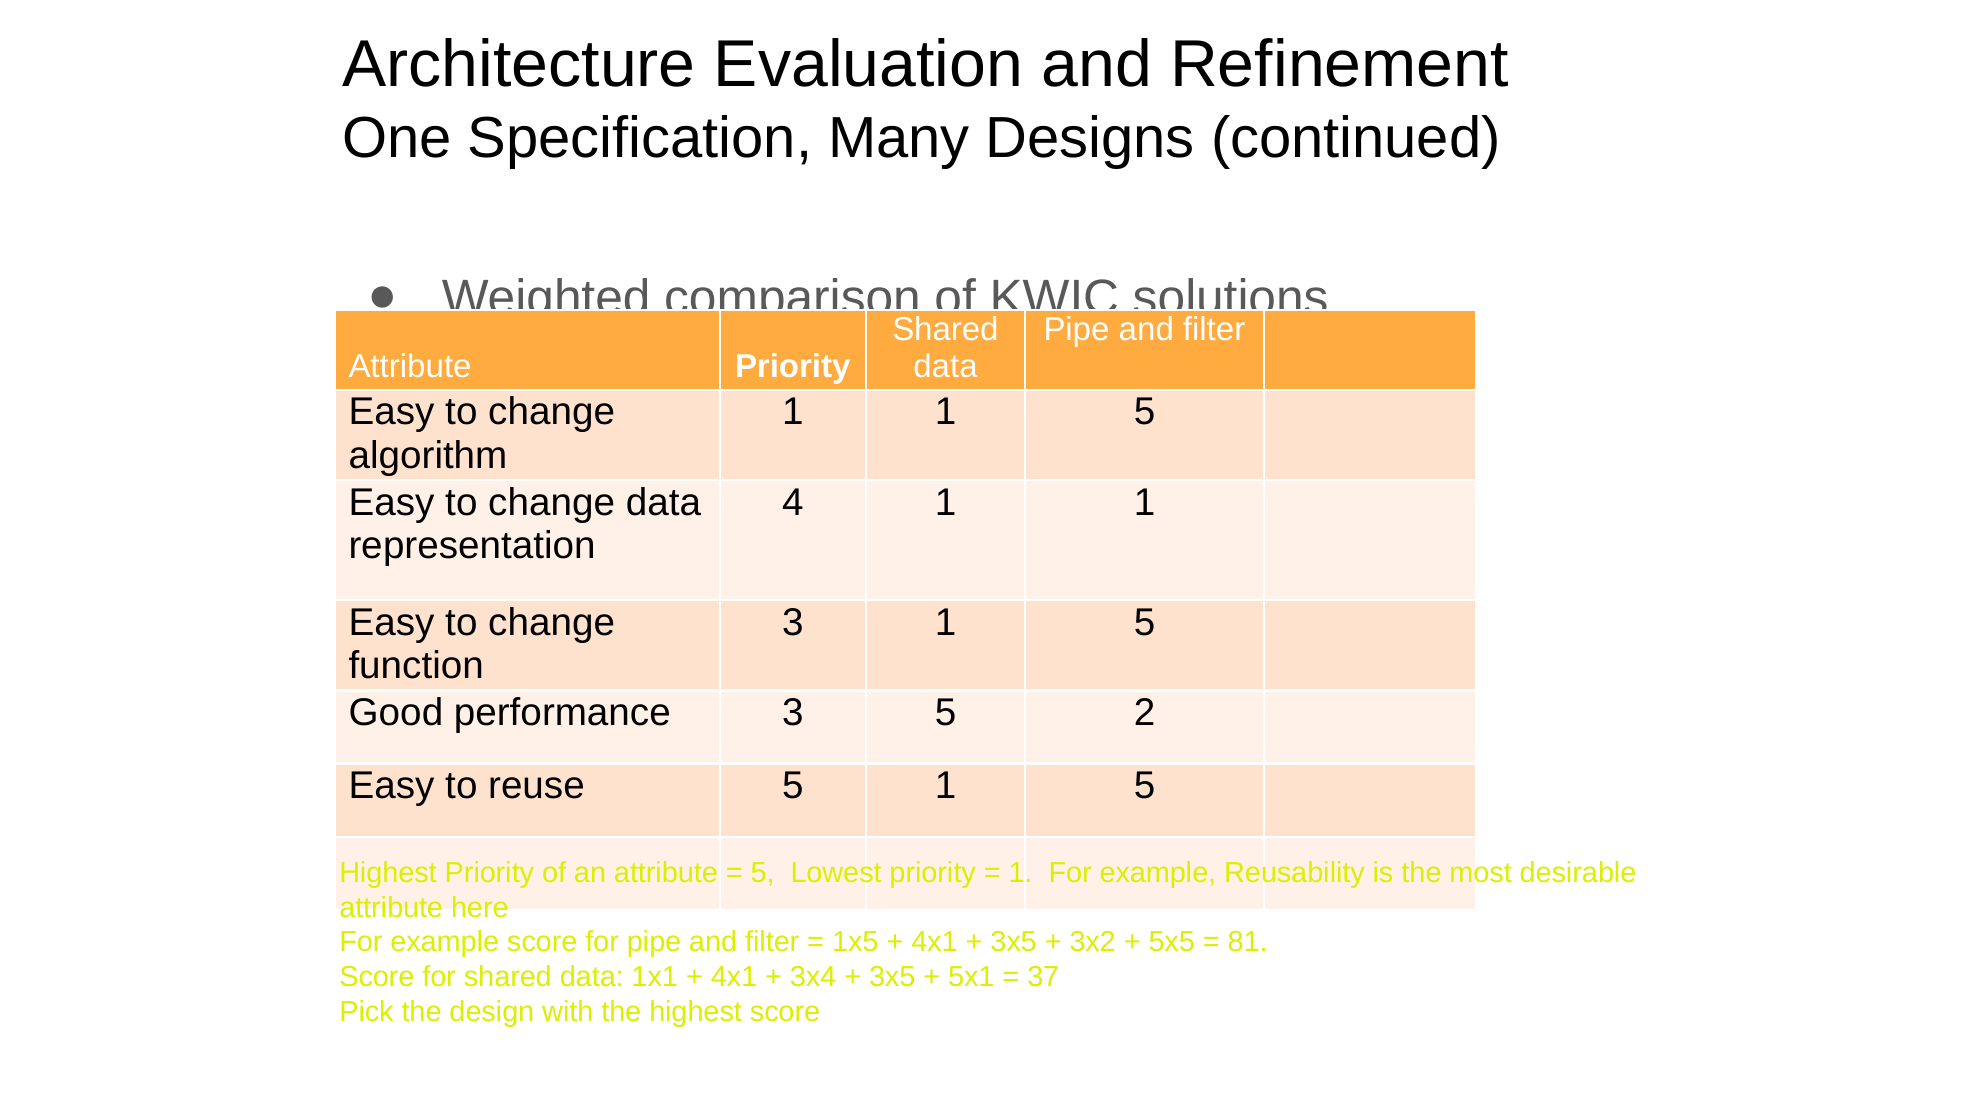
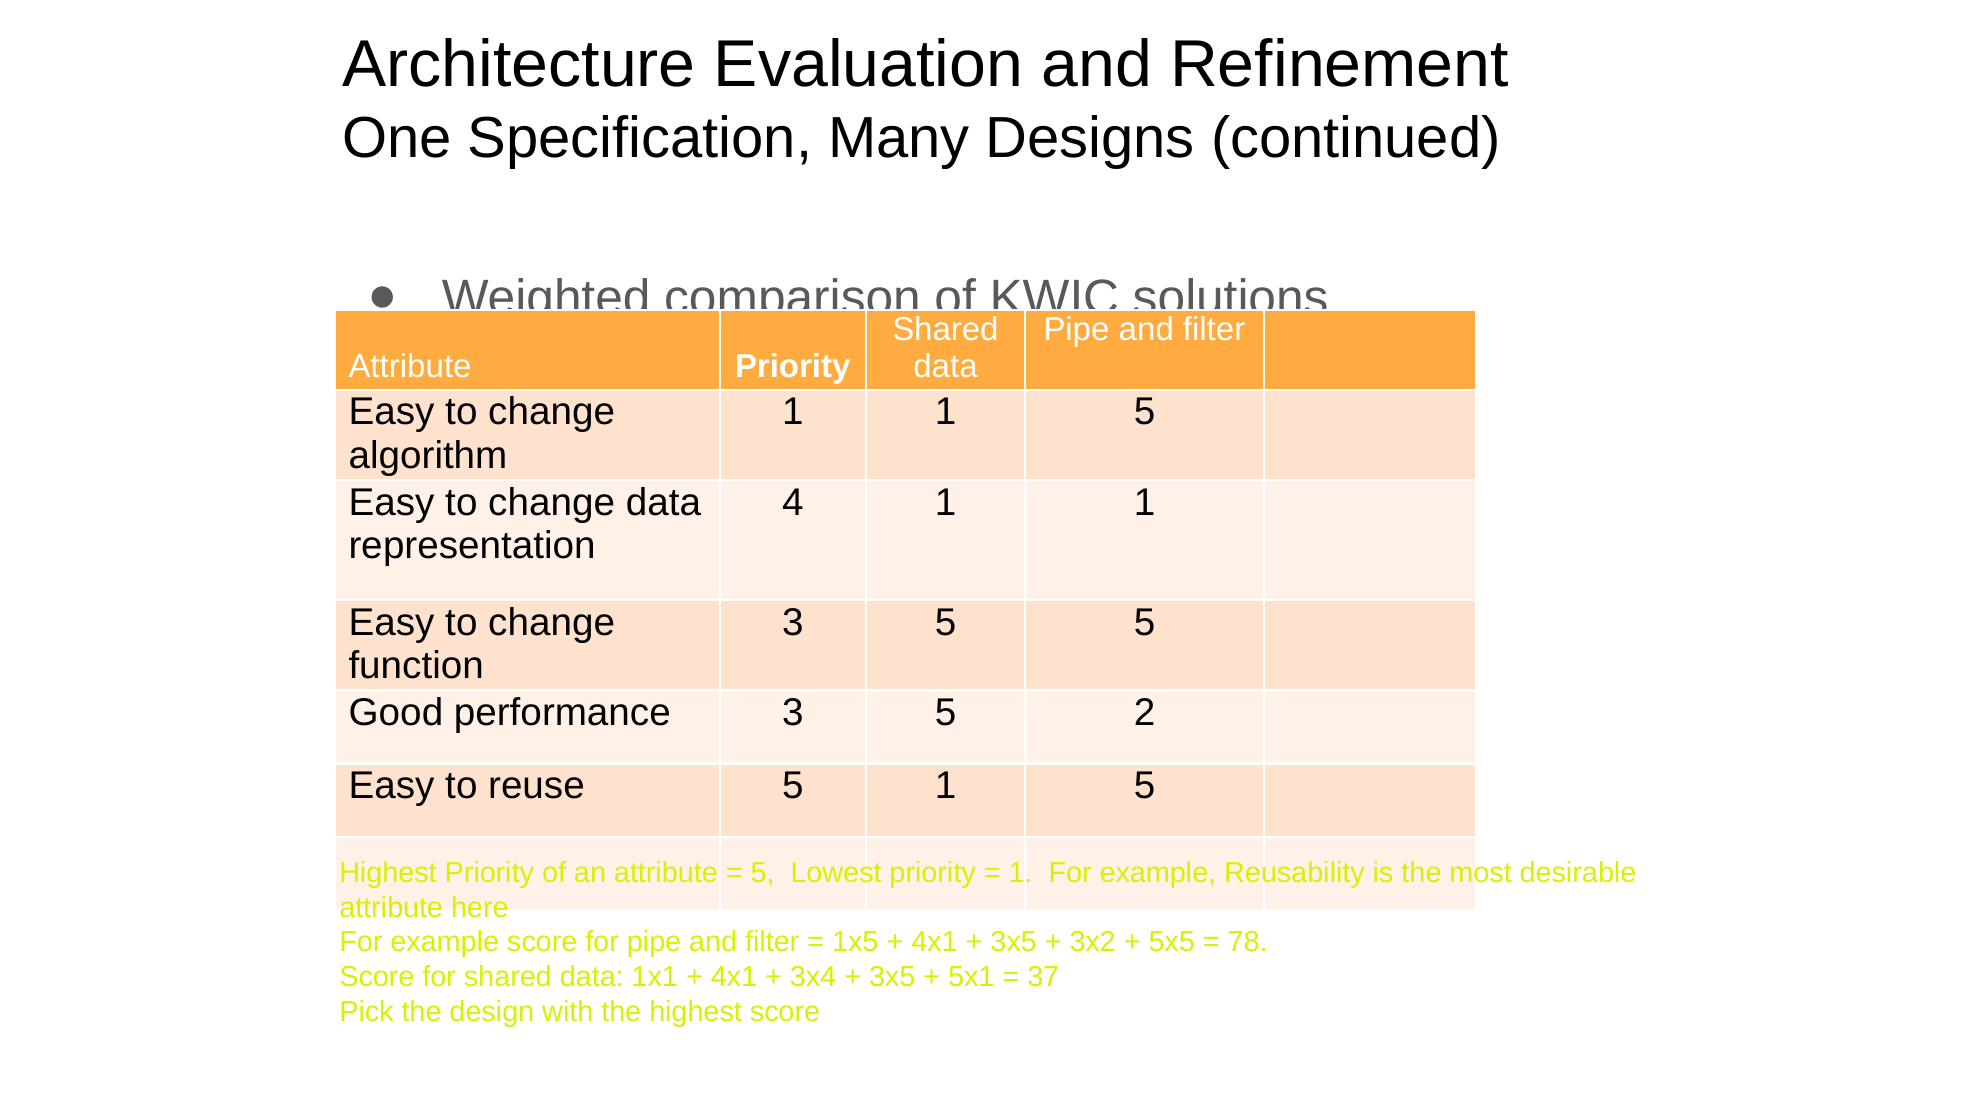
1: 1 -> 5 (946, 623)
81: 81 -> 78 (1248, 943)
